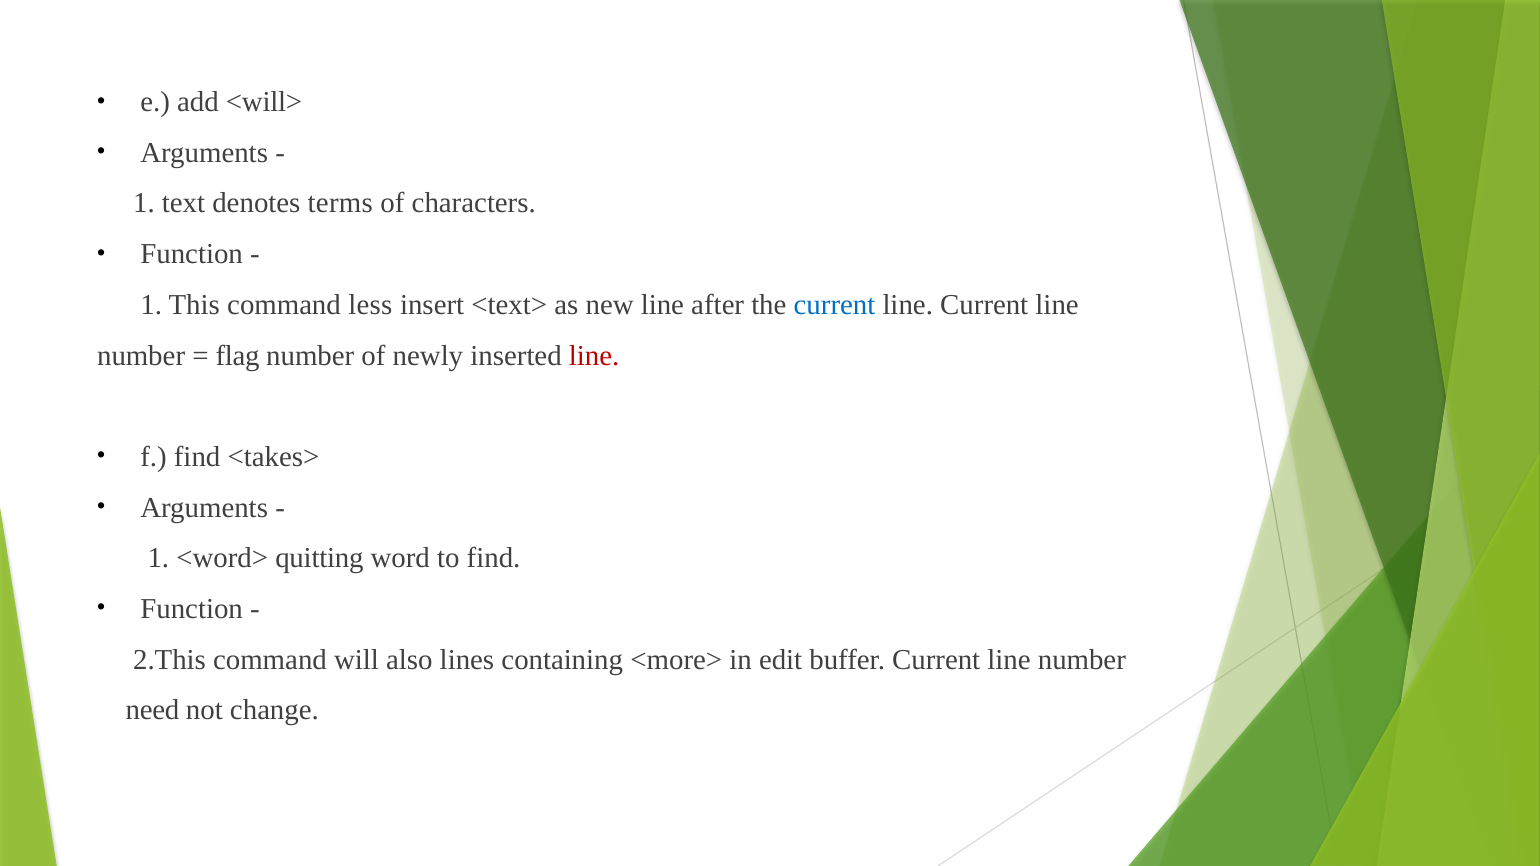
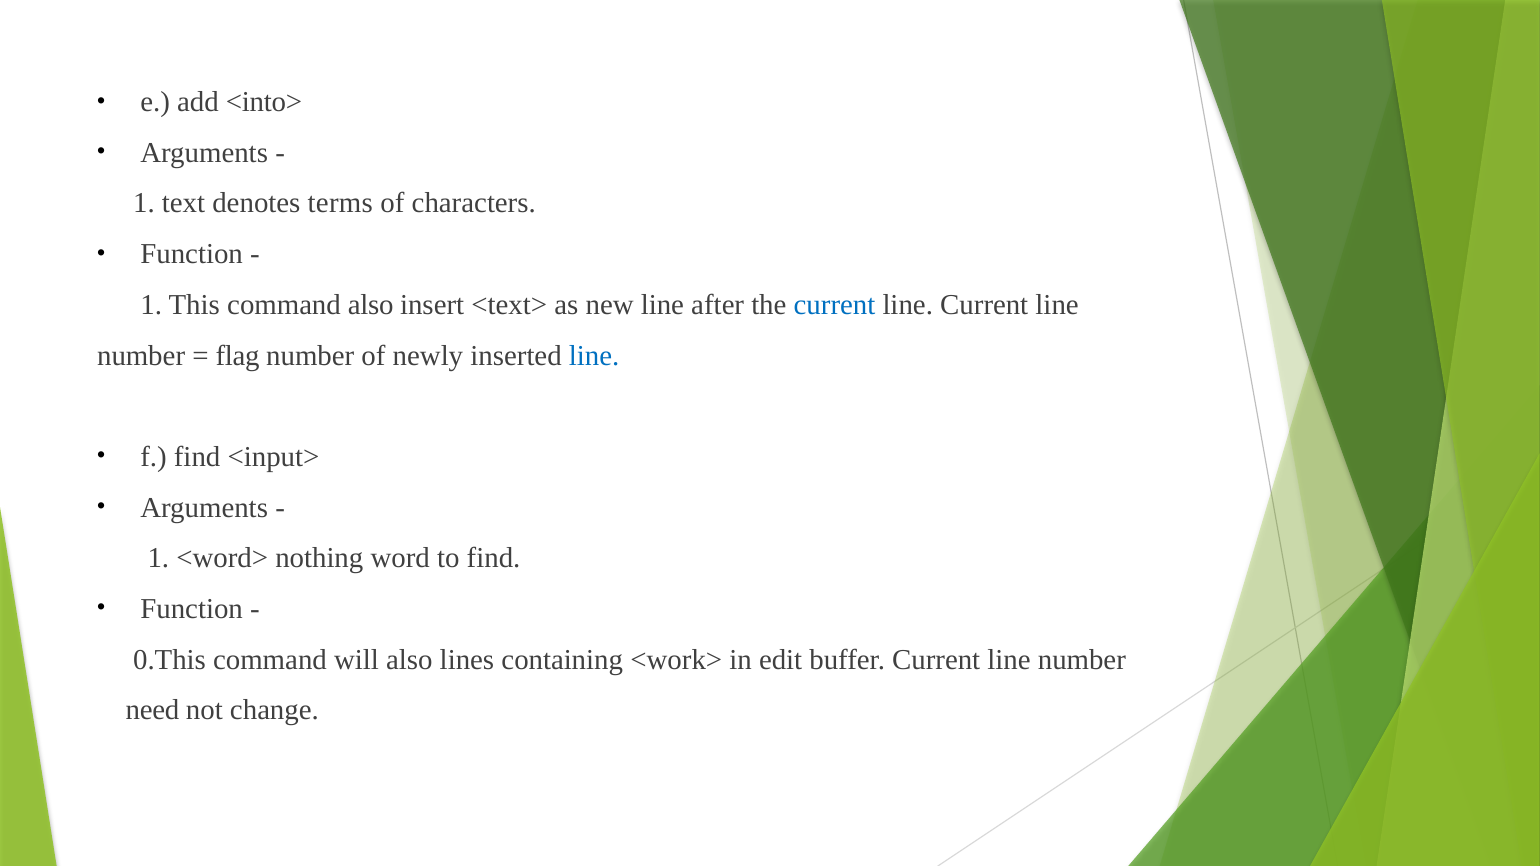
<will>: <will> -> <into> (264, 102)
command less: less -> also (371, 305)
line colour: red -> blue (594, 356)
<takes>: <takes> -> <input> (274, 457)
quitting: quitting -> nothing (319, 558)
2.This: 2.This -> 0.This (170, 660)
<more>: <more> -> <work> (676, 660)
